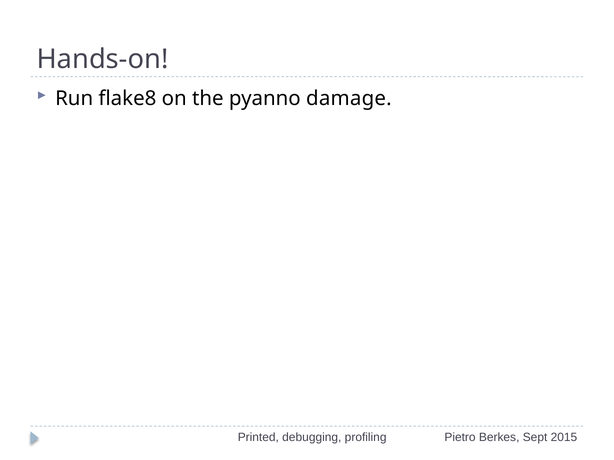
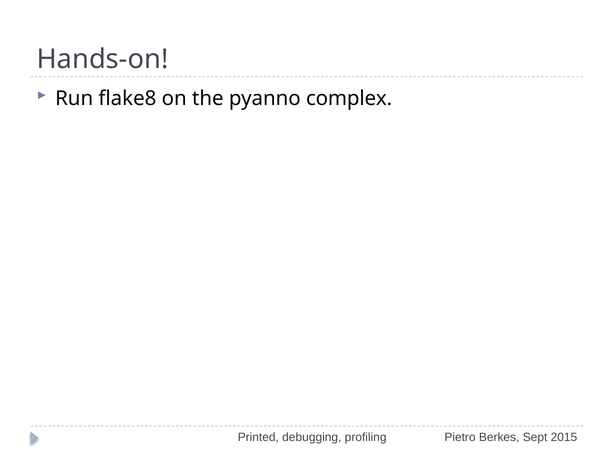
damage: damage -> complex (349, 99)
